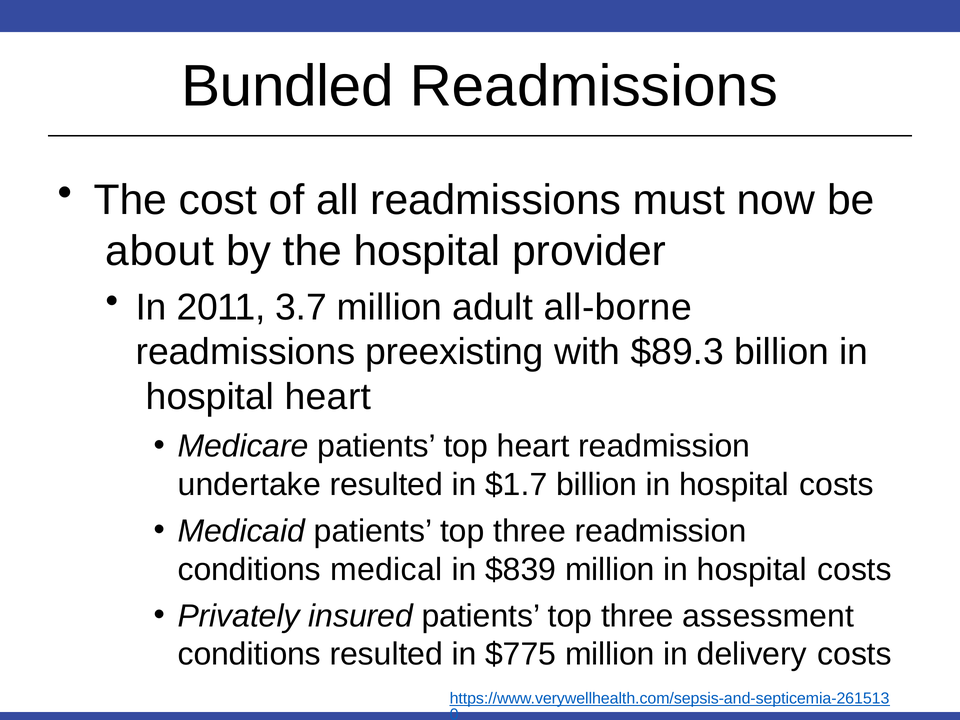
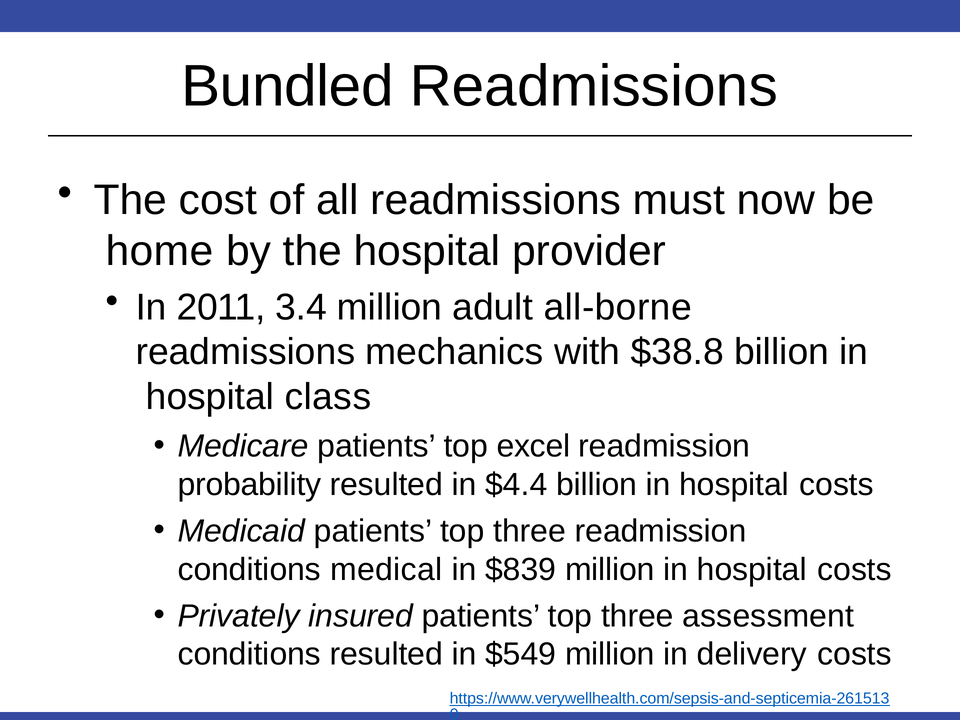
about: about -> home (160, 251)
3.7: 3.7 -> 3.4 (301, 307)
preexisting: preexisting -> mechanics (454, 352)
$89.3: $89.3 -> $38.8 (677, 352)
hospital heart: heart -> class (328, 397)
top heart: heart -> excel (533, 446)
undertake: undertake -> probability (249, 485)
$1.7: $1.7 -> $4.4 (516, 485)
$775: $775 -> $549 (521, 654)
